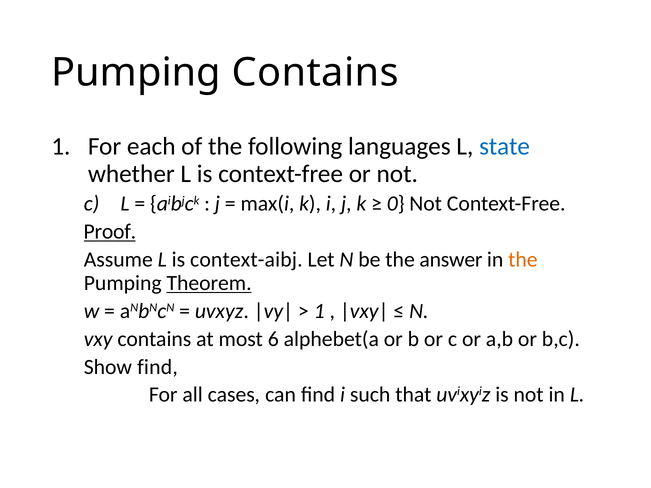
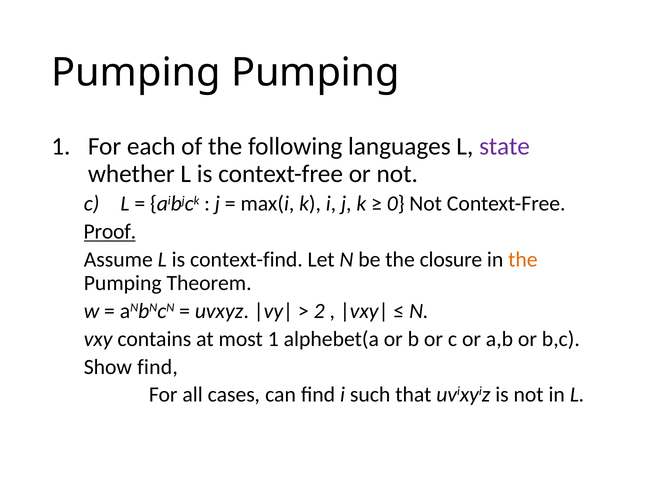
Pumping Contains: Contains -> Pumping (315, 73)
state colour: blue -> purple (504, 147)
context-aibj: context-aibj -> context-find (246, 260)
answer: answer -> closure (451, 260)
Theorem underline: present -> none (209, 283)
1: 1 -> 2 (319, 311)
most 6: 6 -> 1 (273, 339)
